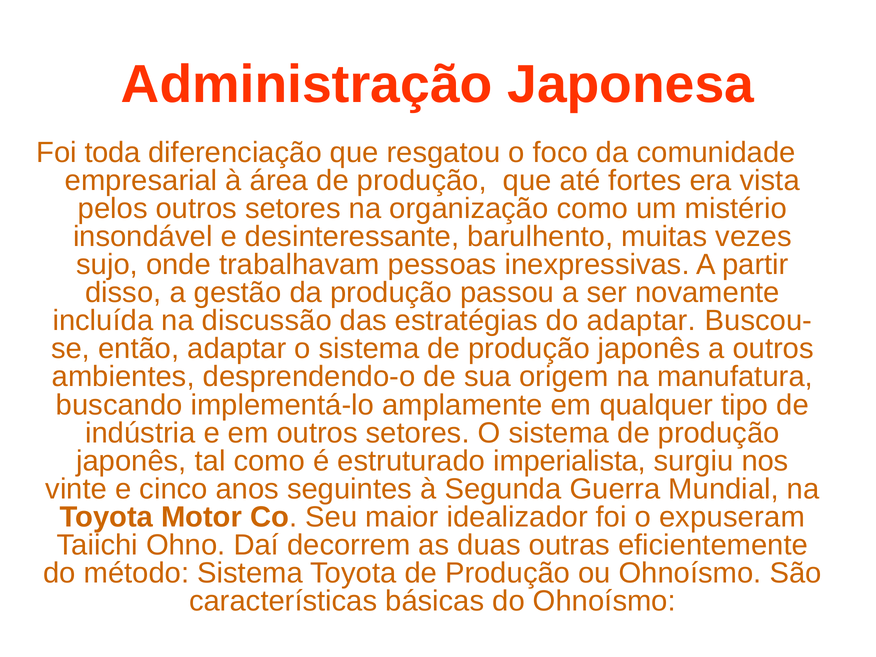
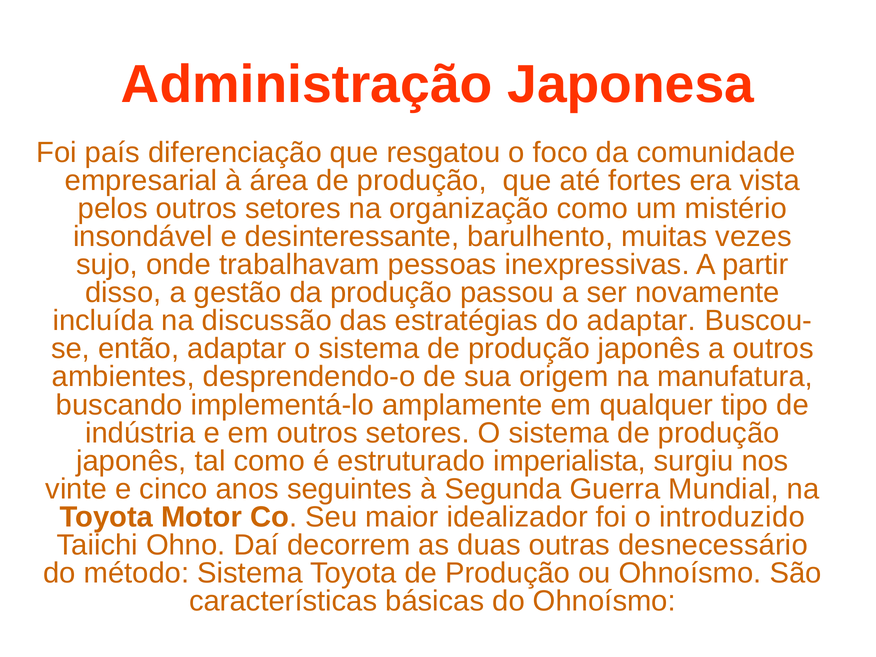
toda: toda -> país (112, 153)
expuseram: expuseram -> introduzido (732, 517)
eficientemente: eficientemente -> desnecessário (713, 545)
